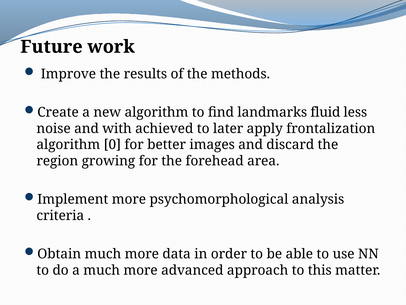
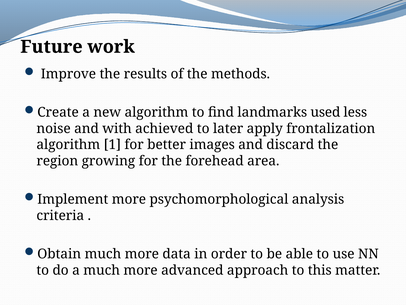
fluid: fluid -> used (325, 112)
0: 0 -> 1 (112, 145)
